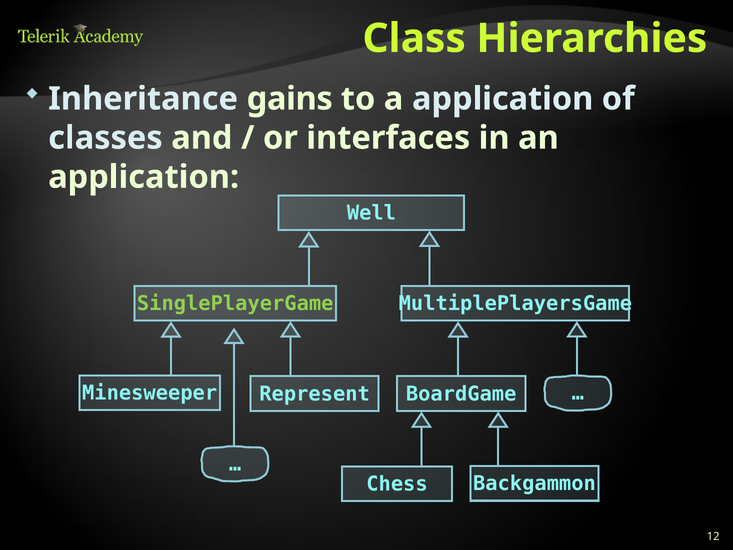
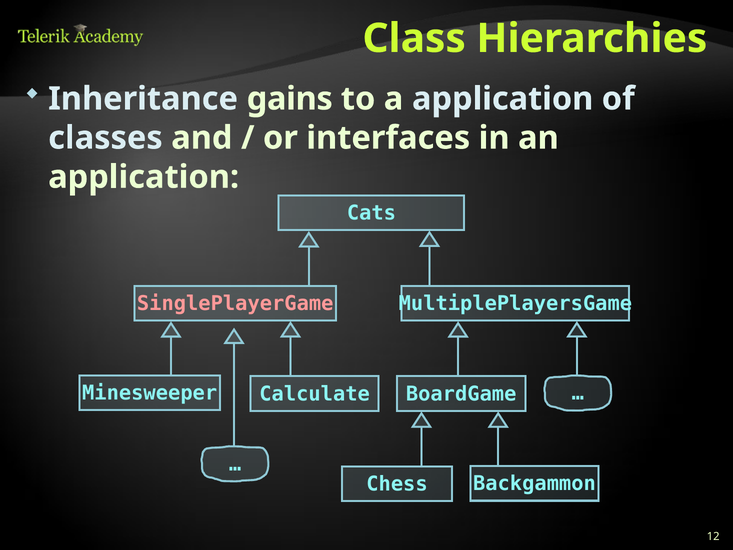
Well: Well -> Cats (371, 213)
SinglePlayerGame colour: light green -> pink (235, 303)
Represent: Represent -> Calculate (315, 394)
